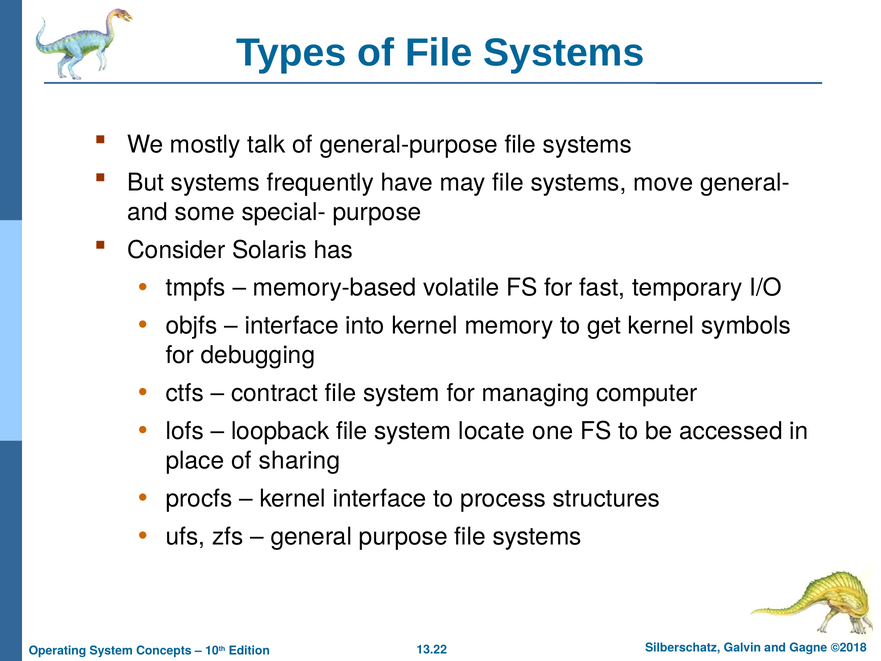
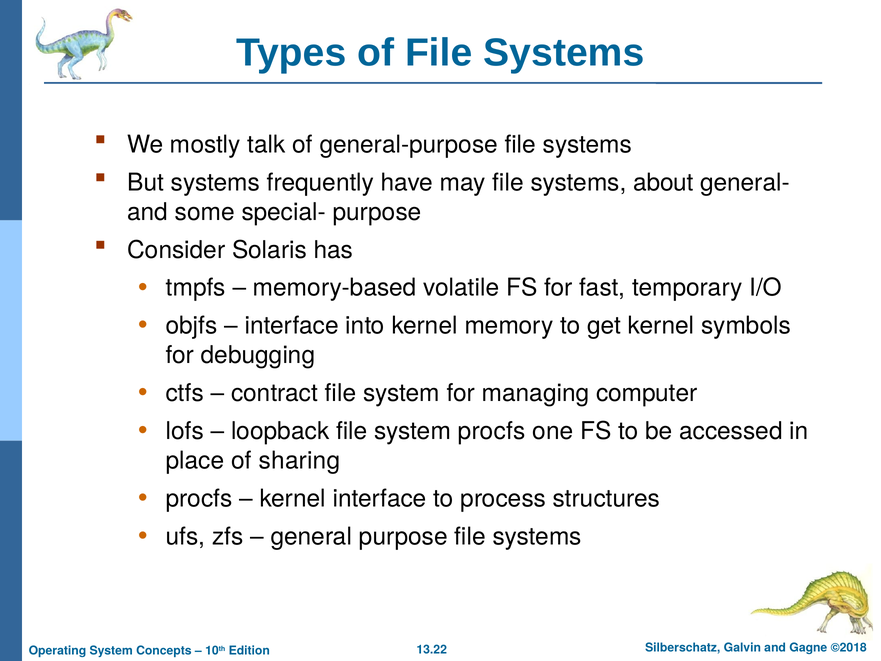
move: move -> about (663, 183)
system locate: locate -> procfs (492, 431)
